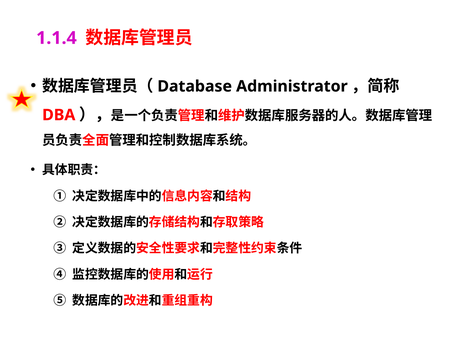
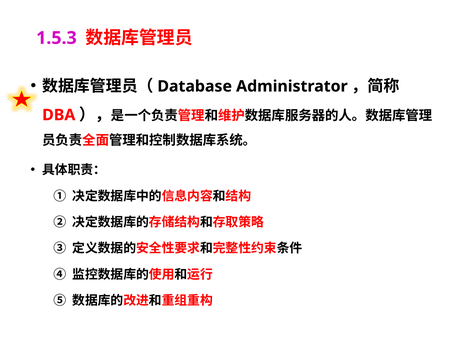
1.1.4: 1.1.4 -> 1.5.3 (56, 38)
